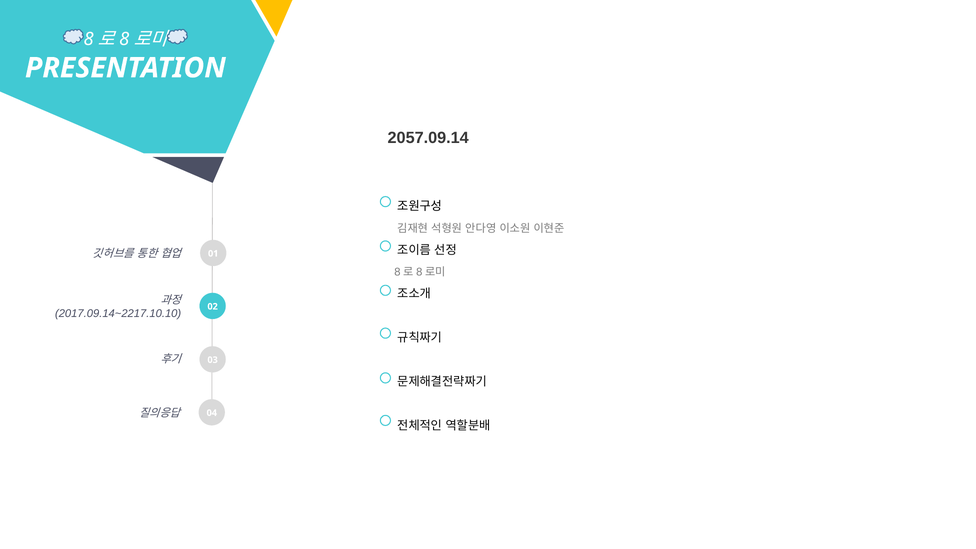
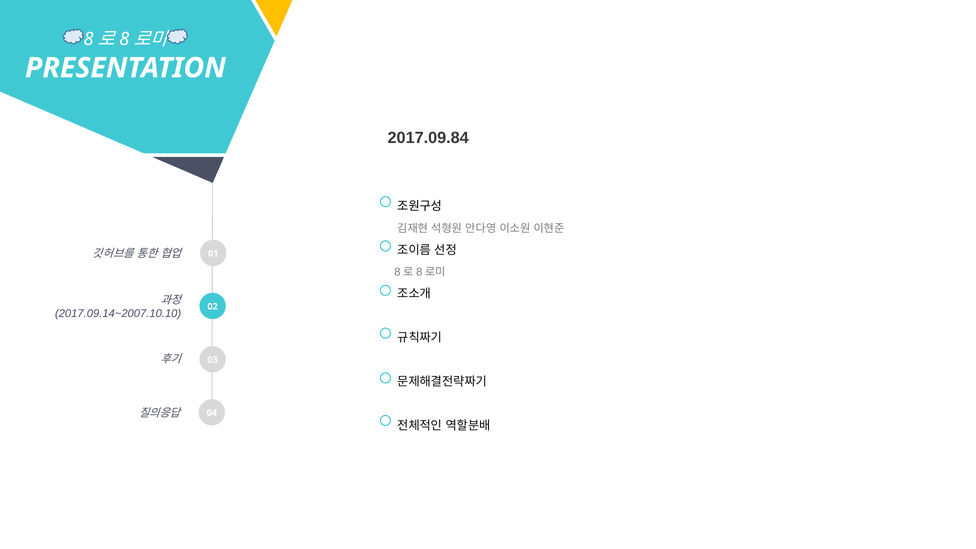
2057.09.14: 2057.09.14 -> 2017.09.84 (428, 138)
2017.09.14~2217.10.10: 2017.09.14~2217.10.10 -> 2017.09.14~2007.10.10 (118, 314)
